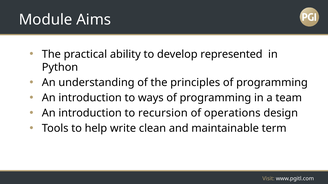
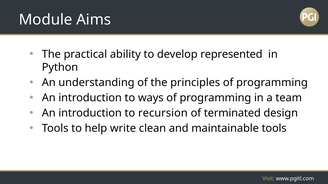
operations: operations -> terminated (232, 113)
maintainable term: term -> tools (274, 129)
